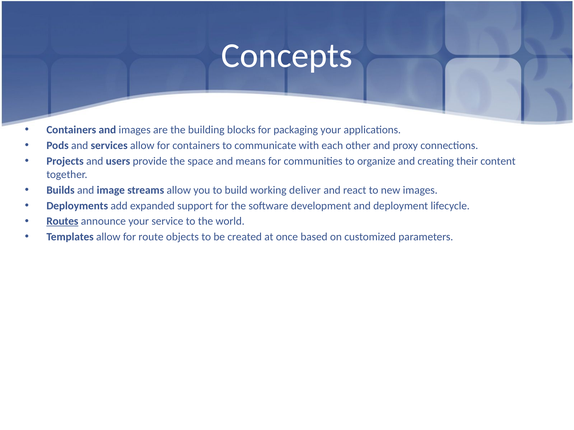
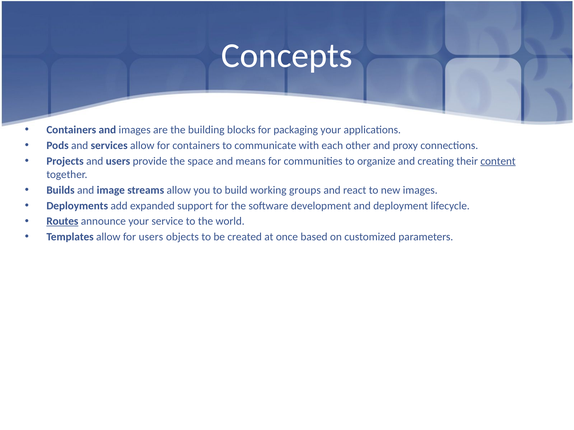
content underline: none -> present (498, 161)
deliver: deliver -> groups (305, 190)
for route: route -> users (151, 237)
